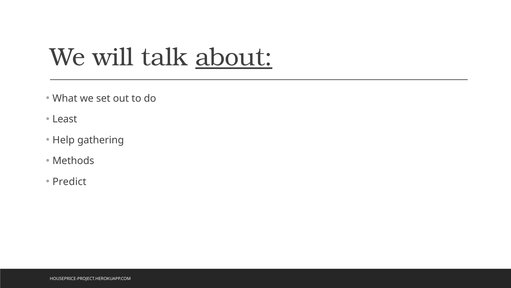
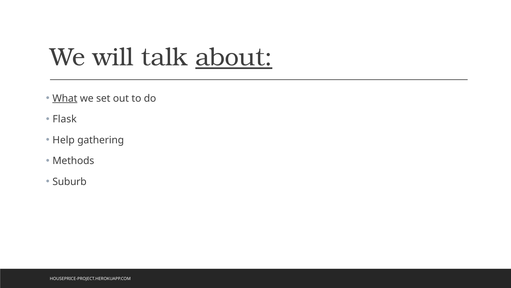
What underline: none -> present (65, 98)
Least: Least -> Flask (65, 119)
Predict: Predict -> Suburb (70, 181)
